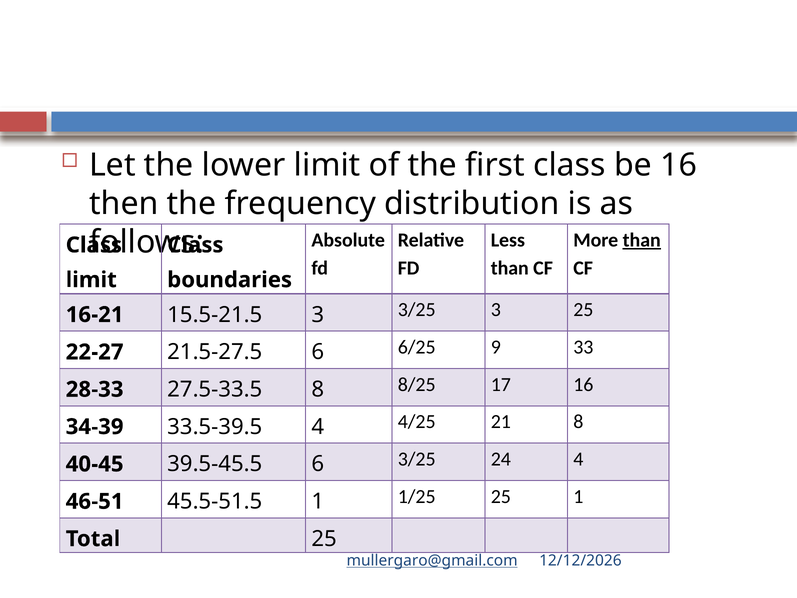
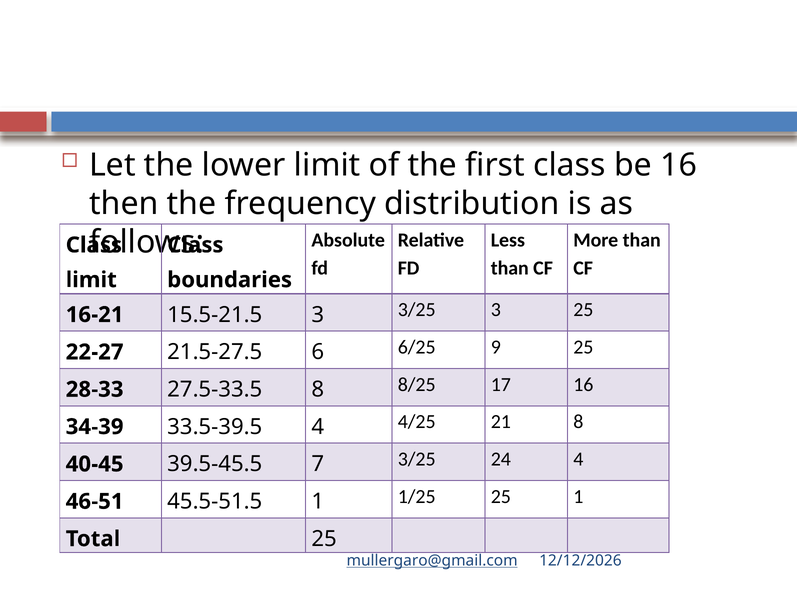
than underline: present -> none (642, 240)
9 33: 33 -> 25 (583, 347)
39.5-45.5 6: 6 -> 7 (318, 464)
